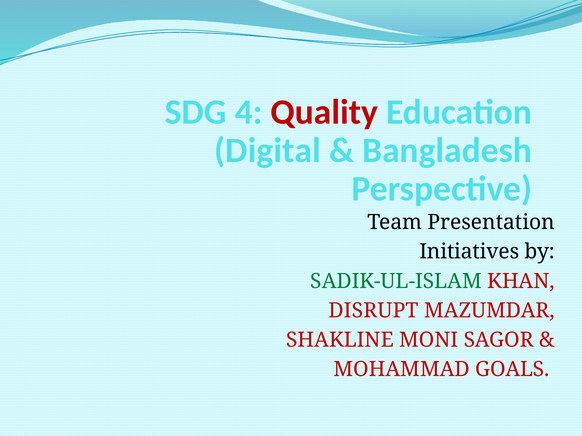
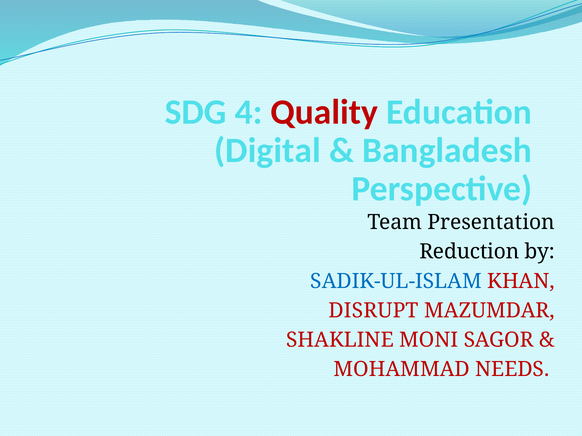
Initiatives: Initiatives -> Reduction (469, 252)
SADIK-UL-ISLAM colour: green -> blue (396, 281)
GOALS: GOALS -> NEEDS (512, 370)
